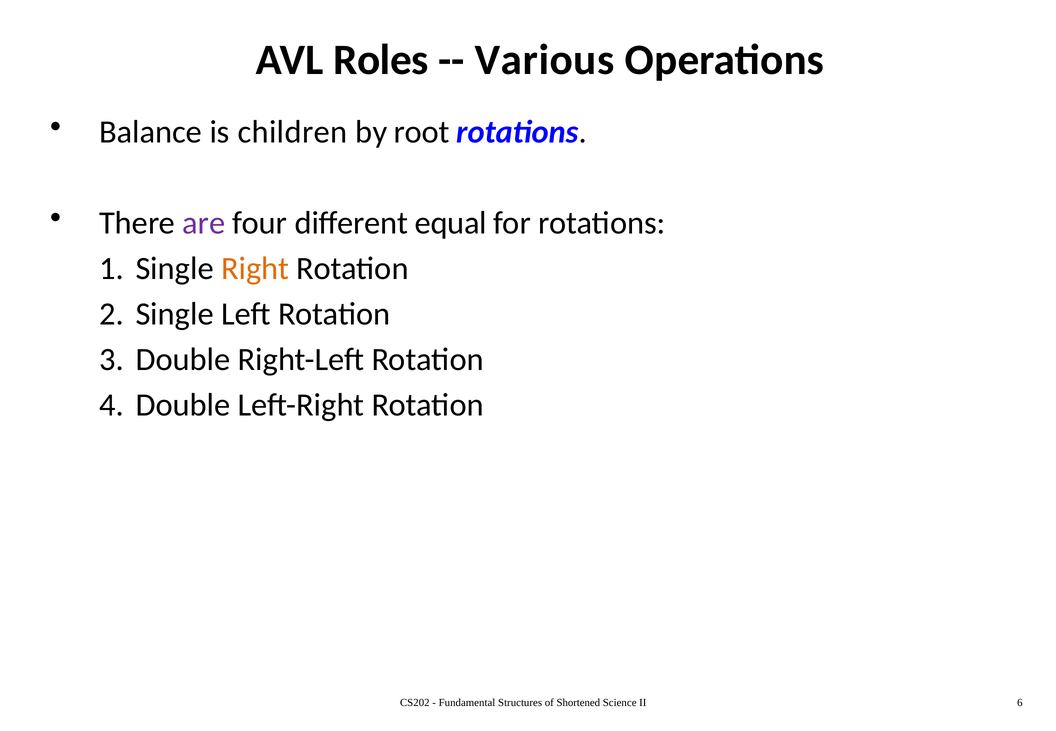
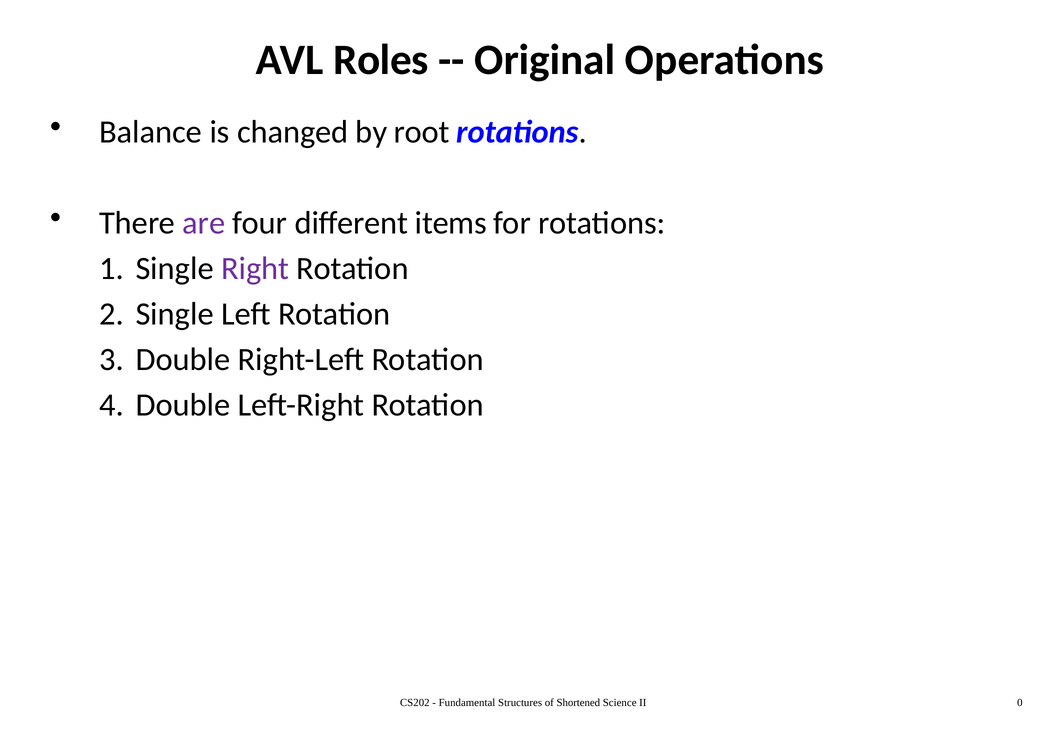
Various: Various -> Original (545, 60)
children: children -> changed (293, 132)
equal: equal -> items (451, 223)
Right colour: orange -> purple (255, 269)
6: 6 -> 0 (1020, 703)
